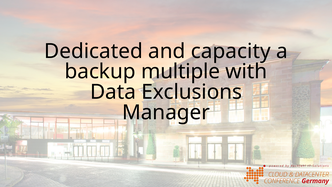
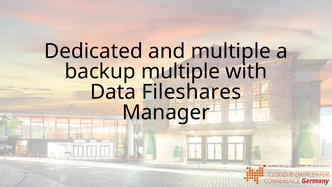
and capacity: capacity -> multiple (231, 51)
Exclusions: Exclusions -> Fileshares (192, 92)
